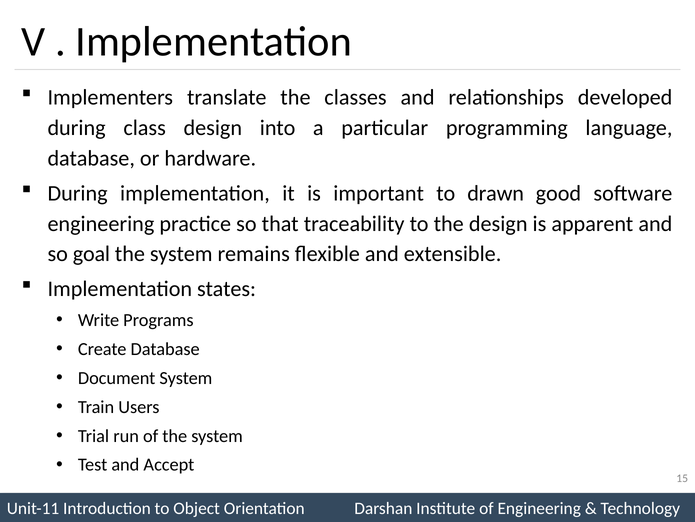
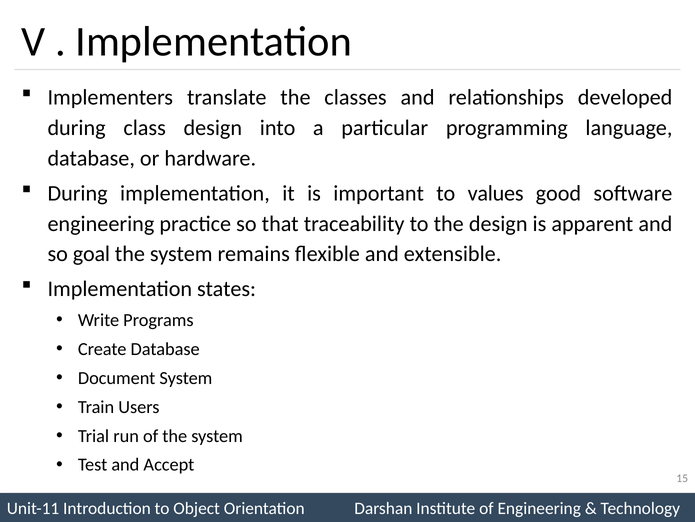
drawn: drawn -> values (496, 193)
